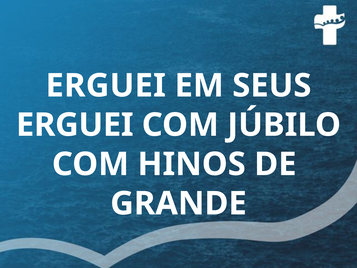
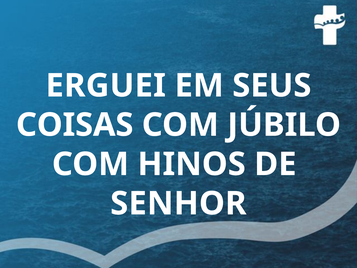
ERGUEI: ERGUEI -> COISAS (75, 125)
GRANDE: GRANDE -> SENHOR (178, 203)
